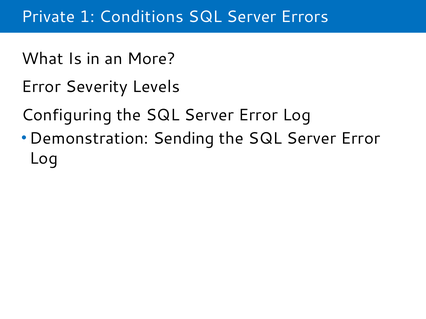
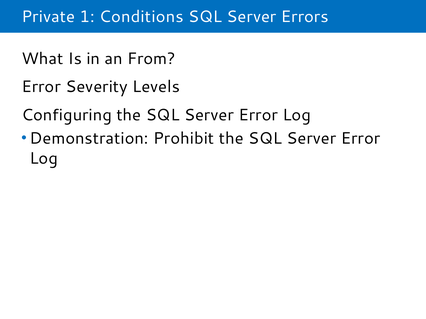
More: More -> From (151, 59)
Sending: Sending -> Prohibit (184, 139)
